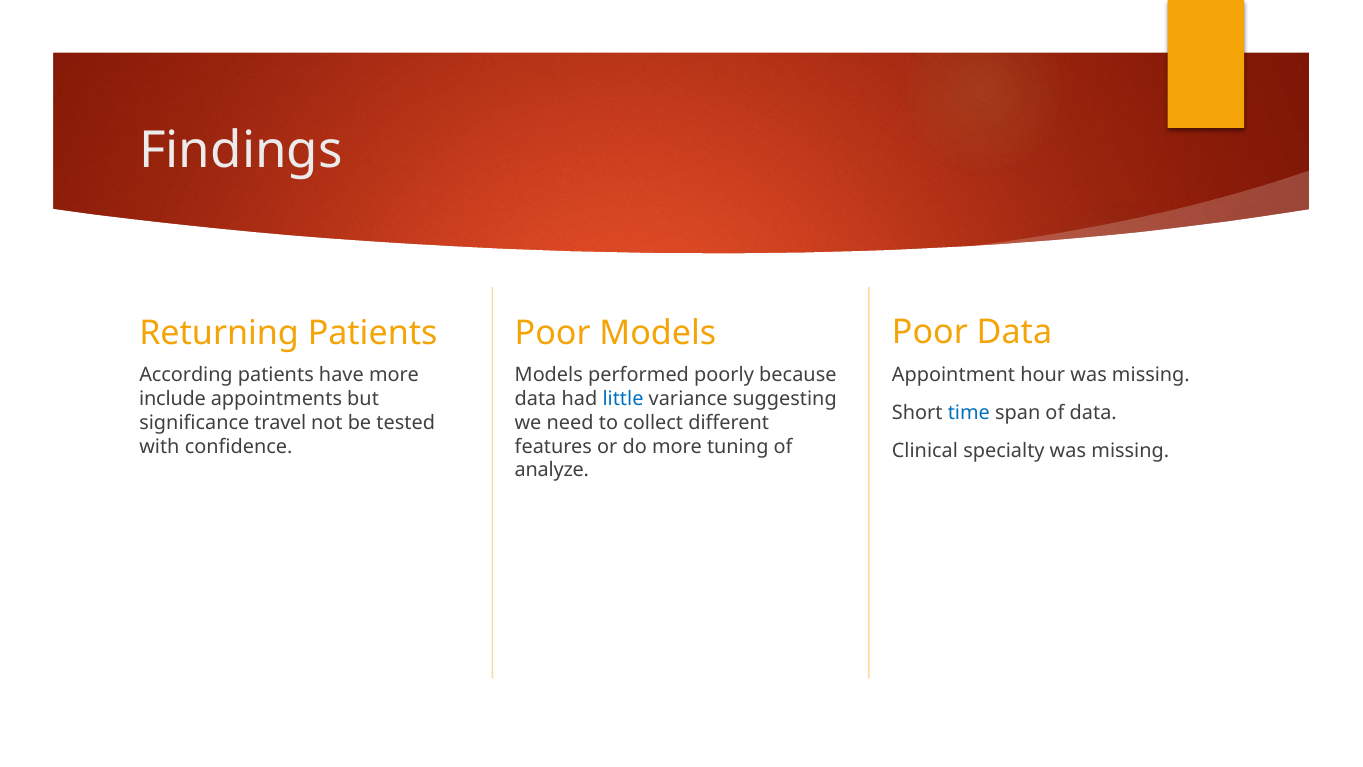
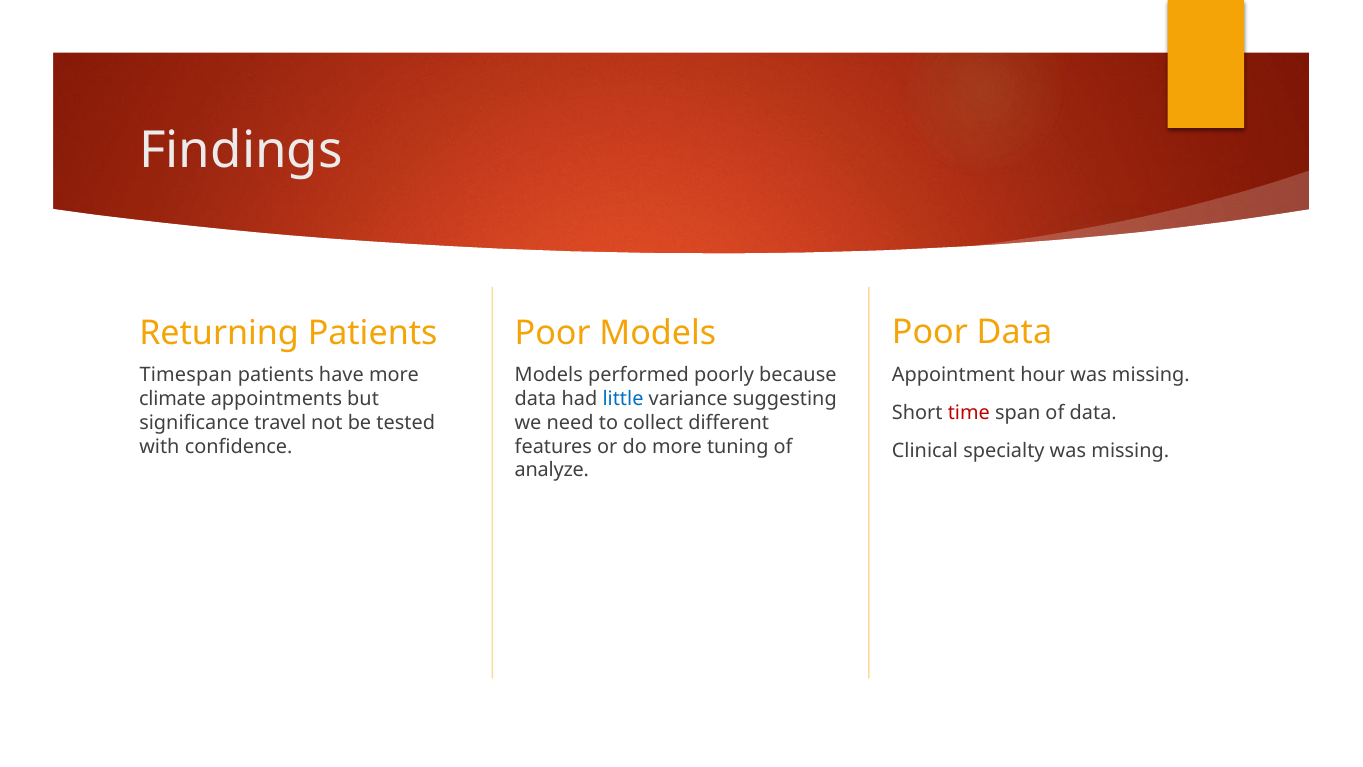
According: According -> Timespan (186, 375)
include: include -> climate (173, 399)
time colour: blue -> red (969, 413)
